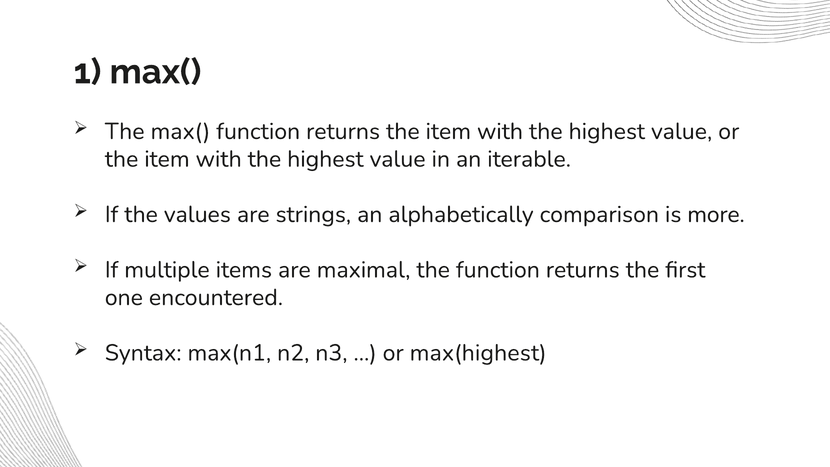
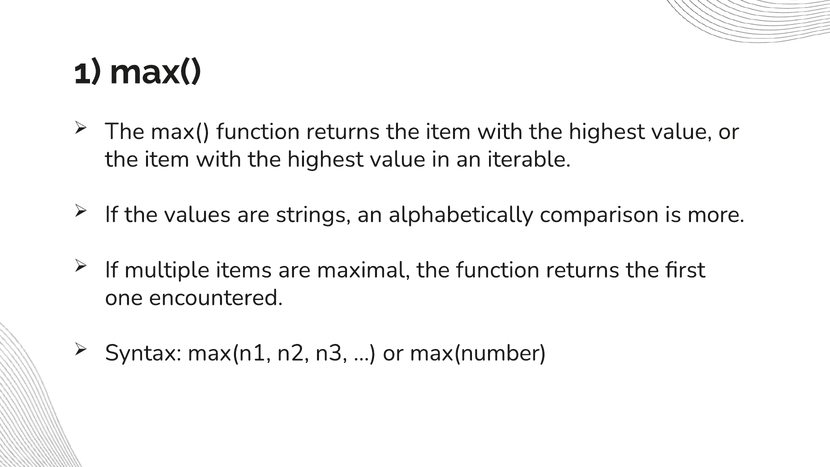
max(highest: max(highest -> max(number (478, 353)
